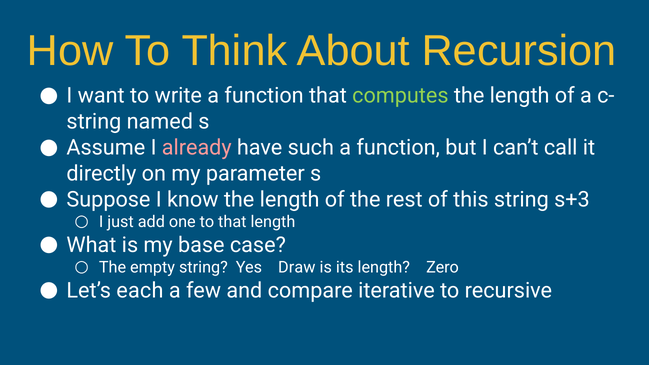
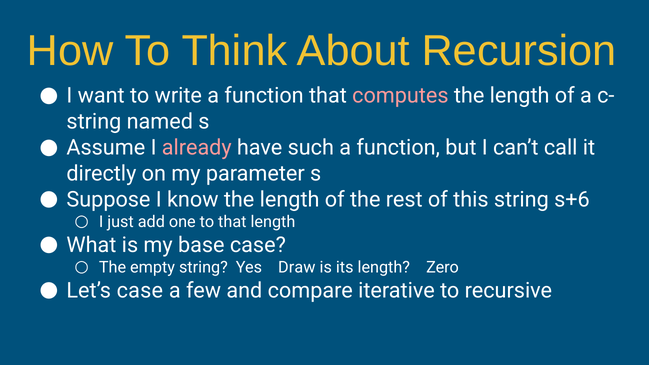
computes colour: light green -> pink (400, 96)
s+3: s+3 -> s+6 (572, 200)
Let’s each: each -> case (140, 290)
